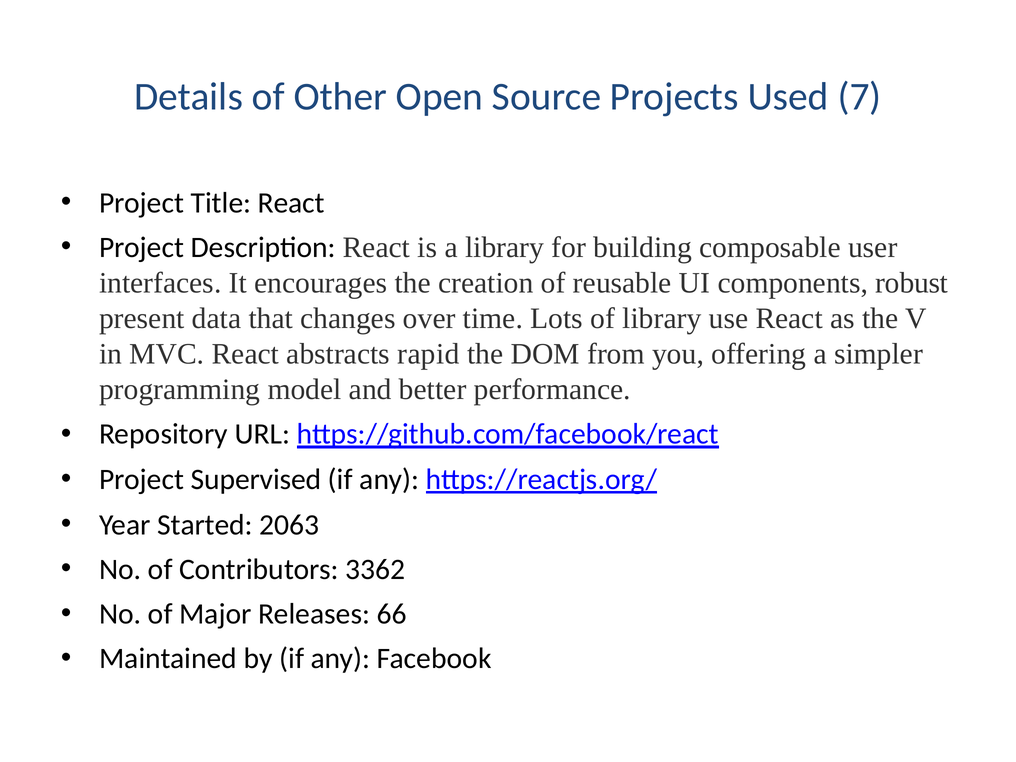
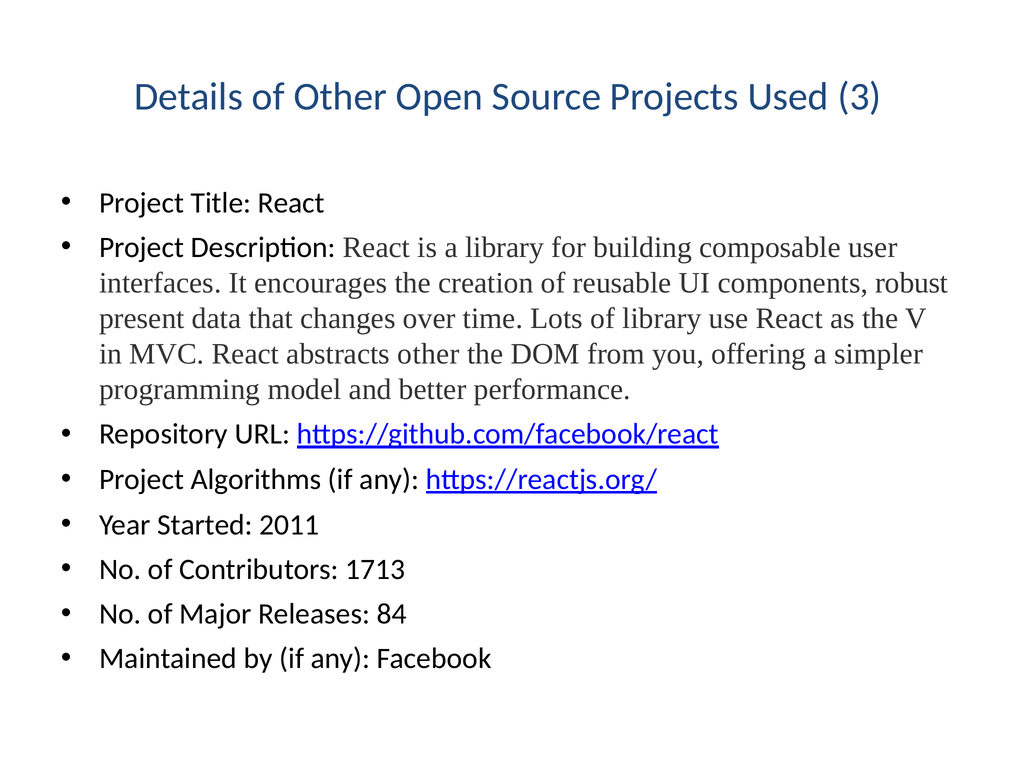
7: 7 -> 3 (860, 97)
abstracts rapid: rapid -> other (428, 354)
Supervised: Supervised -> Algorithms (256, 479)
2063: 2063 -> 2011 (289, 525)
3362: 3362 -> 1713 (375, 569)
66: 66 -> 84 (392, 614)
